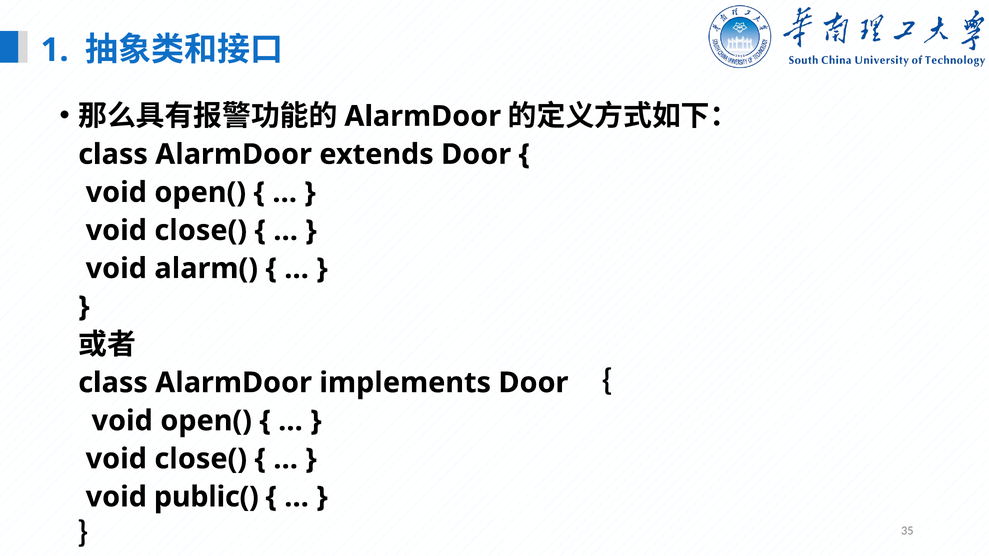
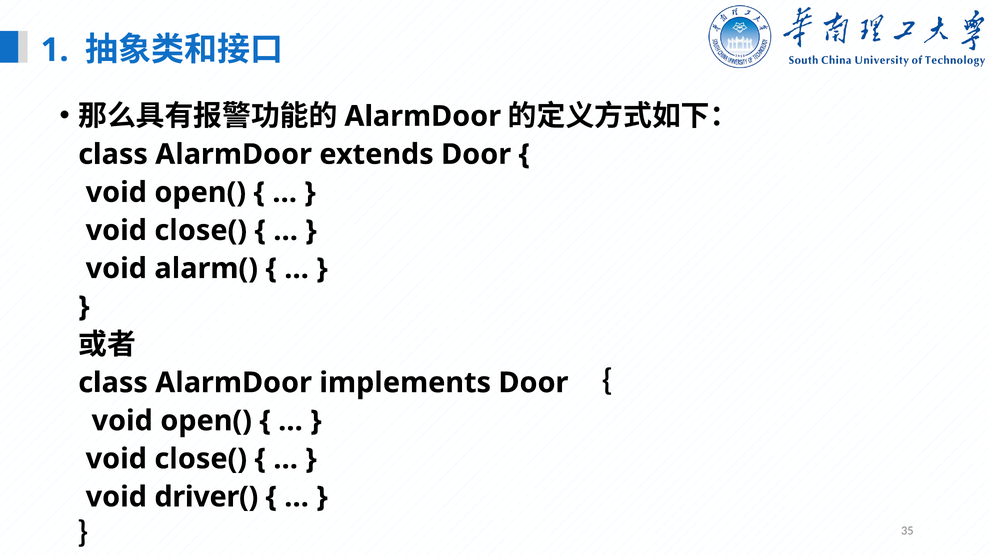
public(: public( -> driver( (206, 497)
